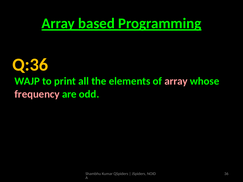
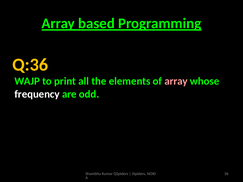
frequency colour: pink -> white (37, 94)
